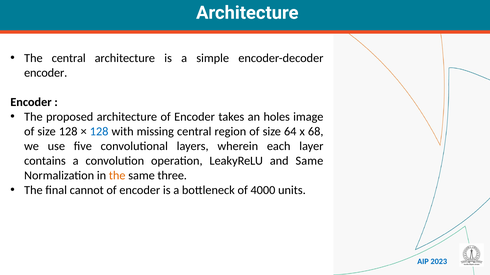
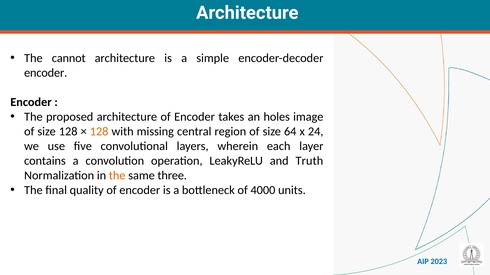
The central: central -> cannot (69, 58)
128 colour: blue -> orange (99, 132)
68: 68 -> 24 (316, 132)
and Same: Same -> Truth (309, 161)
cannot: cannot -> quality (87, 191)
